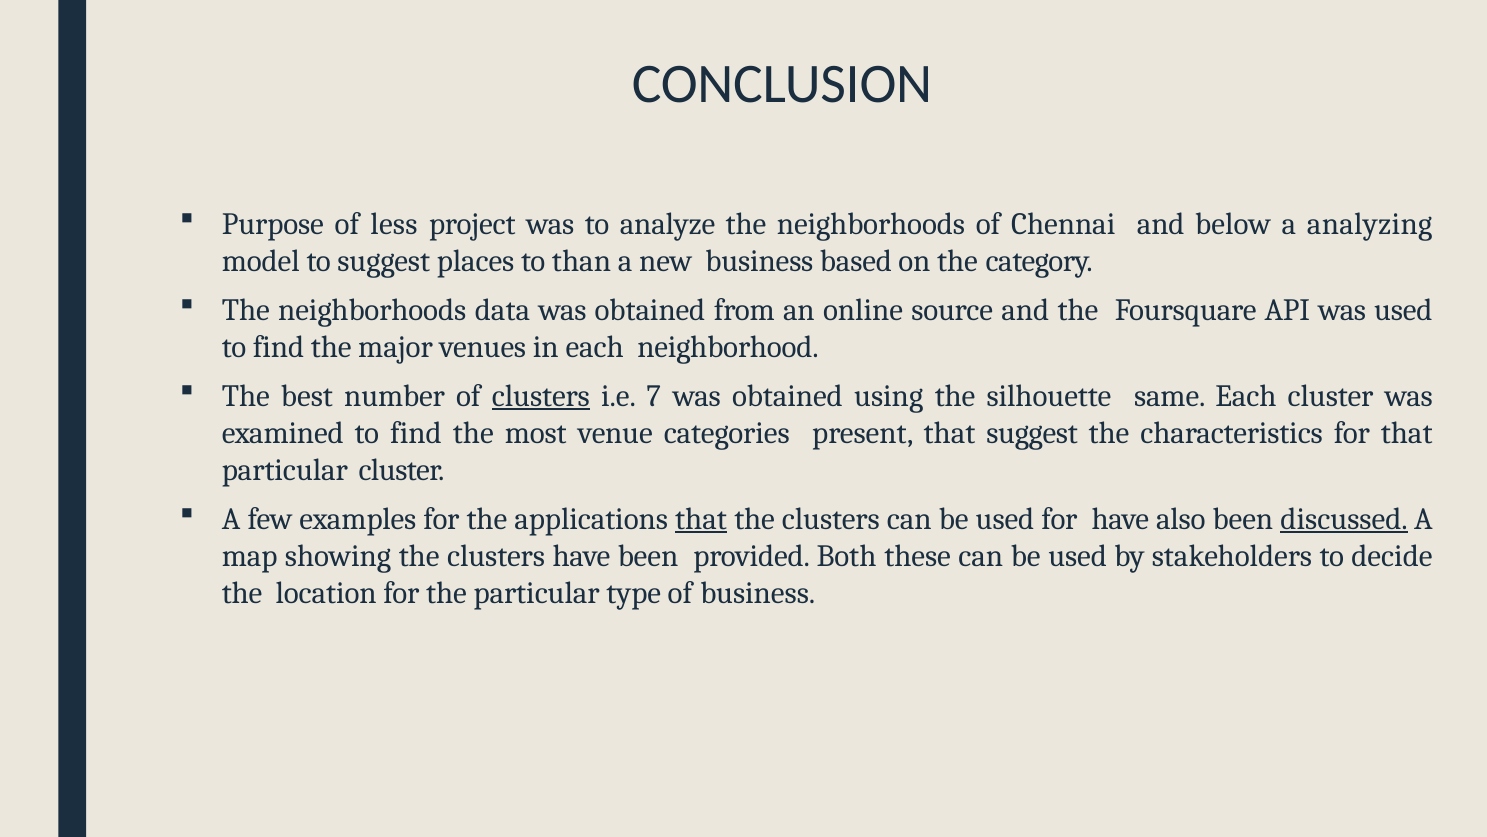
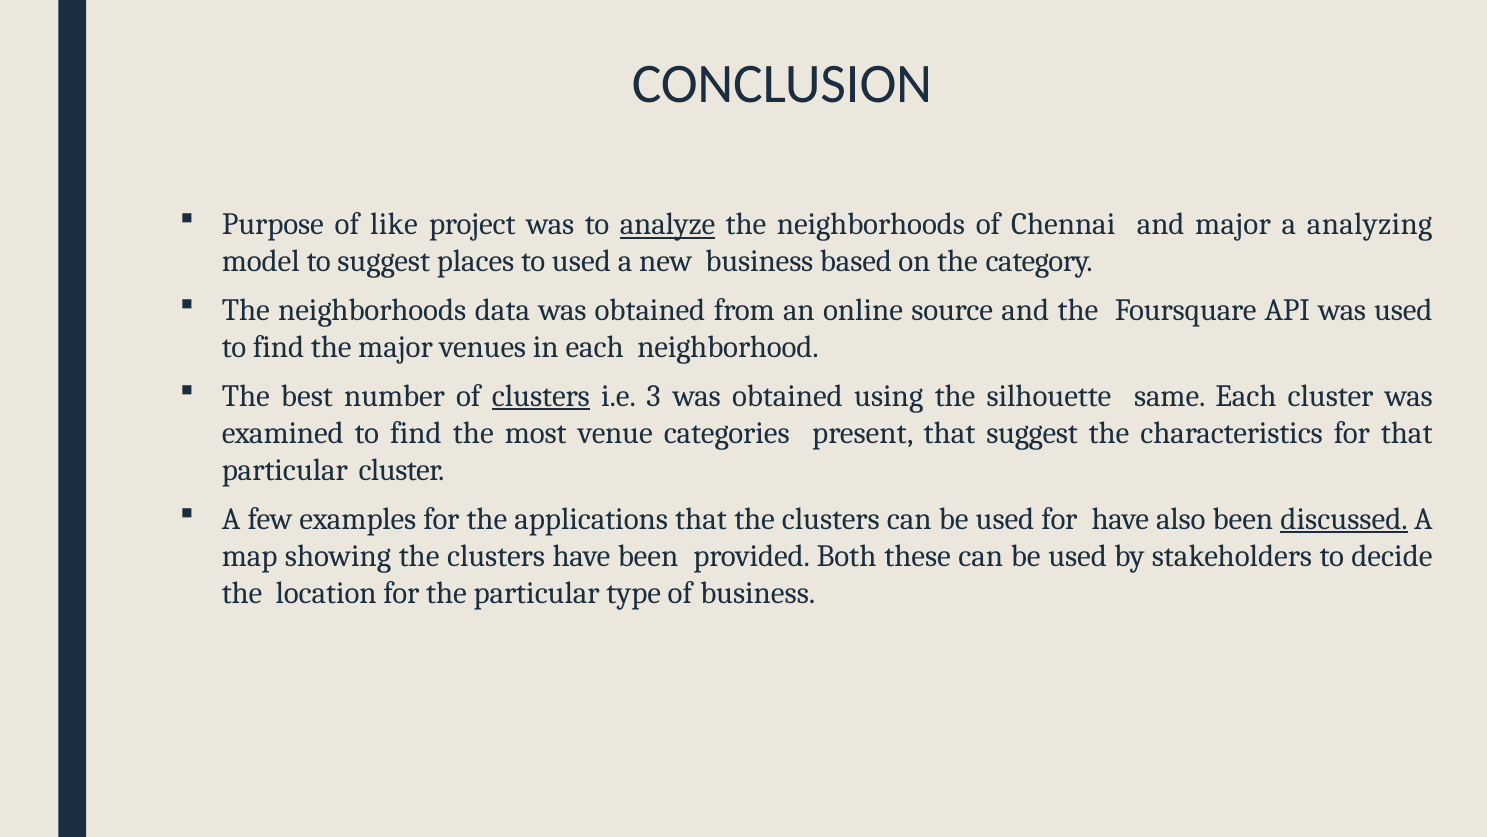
less: less -> like (394, 224)
analyze underline: none -> present (668, 224)
and below: below -> major (1233, 224)
to than: than -> used (581, 261)
7: 7 -> 3 (654, 396)
that underline: present -> none (701, 519)
